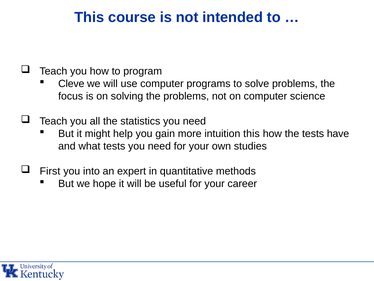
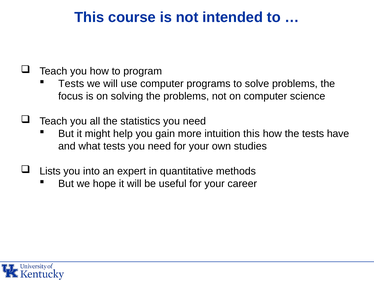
Cleve: Cleve -> Tests (71, 84)
First: First -> Lists (50, 171)
